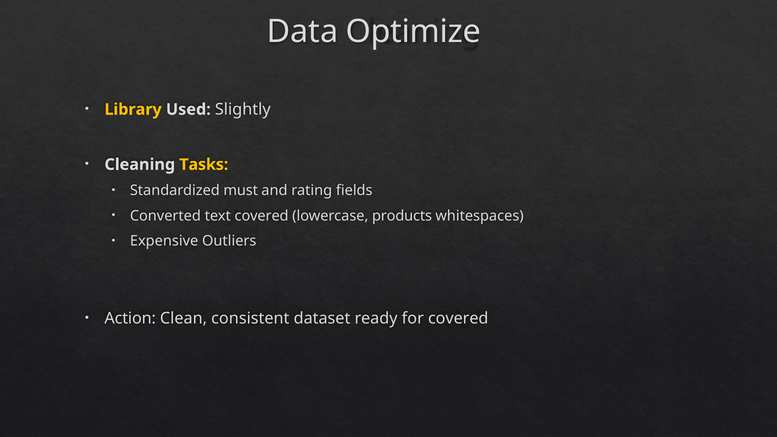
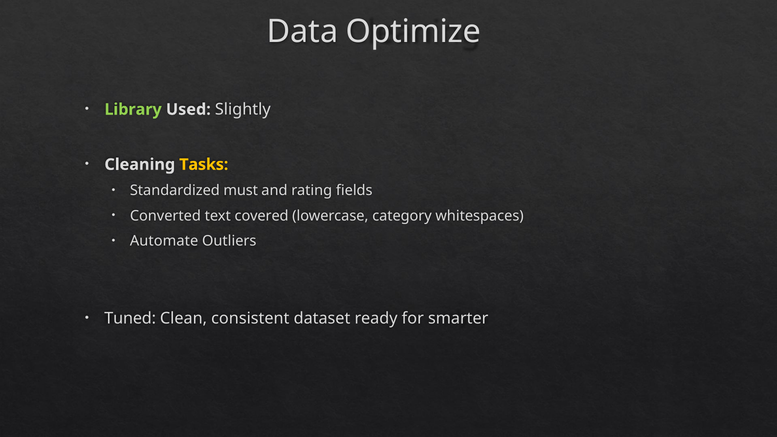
Library colour: yellow -> light green (133, 109)
products: products -> category (402, 216)
Expensive: Expensive -> Automate (164, 241)
Action: Action -> Tuned (130, 318)
for covered: covered -> smarter (458, 318)
